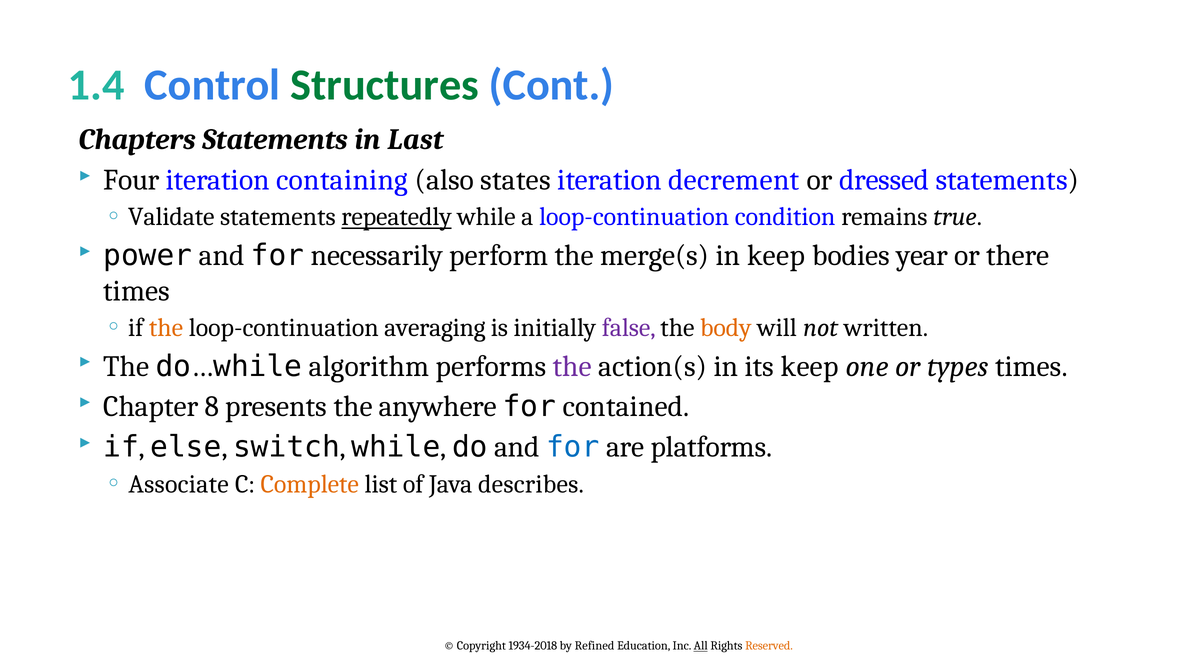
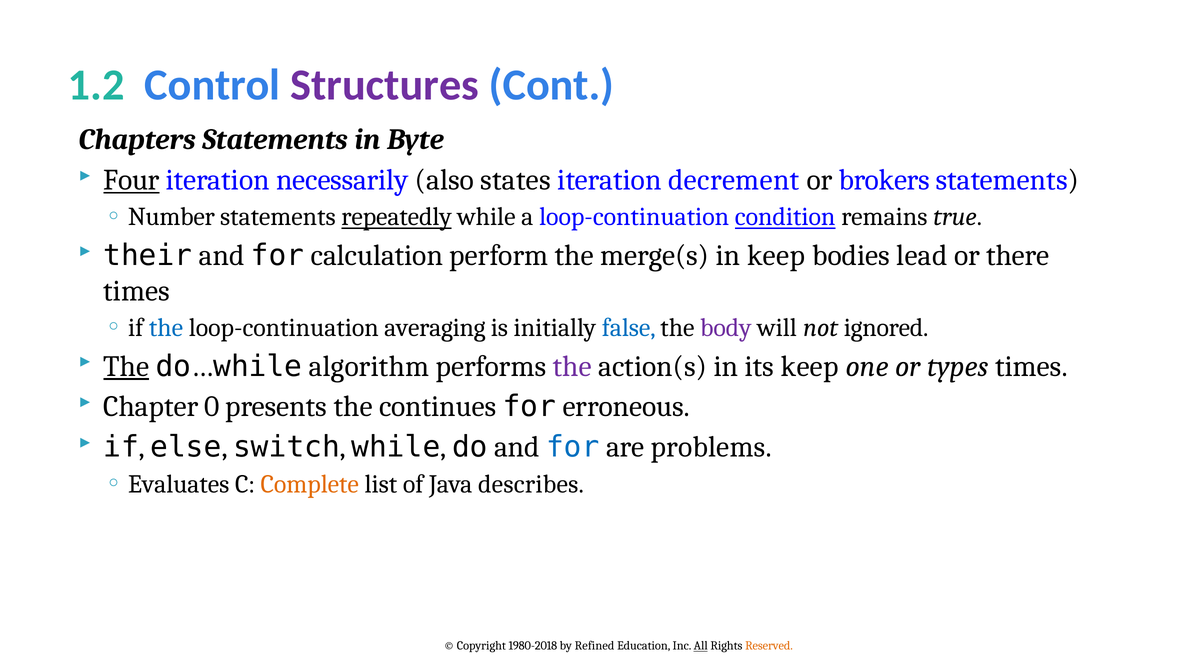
1.4: 1.4 -> 1.2 (96, 85)
Structures colour: green -> purple (385, 85)
Last: Last -> Byte (416, 140)
Four underline: none -> present (131, 180)
containing: containing -> necessarily (342, 180)
dressed: dressed -> brokers (884, 180)
Validate: Validate -> Number (171, 217)
condition underline: none -> present (785, 217)
power: power -> their (148, 255)
necessarily: necessarily -> calculation (377, 255)
year: year -> lead (922, 255)
the colour: orange -> blue (166, 328)
false colour: purple -> blue (629, 328)
body colour: orange -> purple (726, 328)
written: written -> ignored (886, 328)
The underline: none -> present (126, 366)
8: 8 -> 0 (212, 407)
anywhere: anywhere -> continues (438, 407)
contained: contained -> erroneous (626, 407)
platforms: platforms -> problems (711, 447)
Associate: Associate -> Evaluates (179, 484)
1934-2018: 1934-2018 -> 1980-2018 (533, 646)
